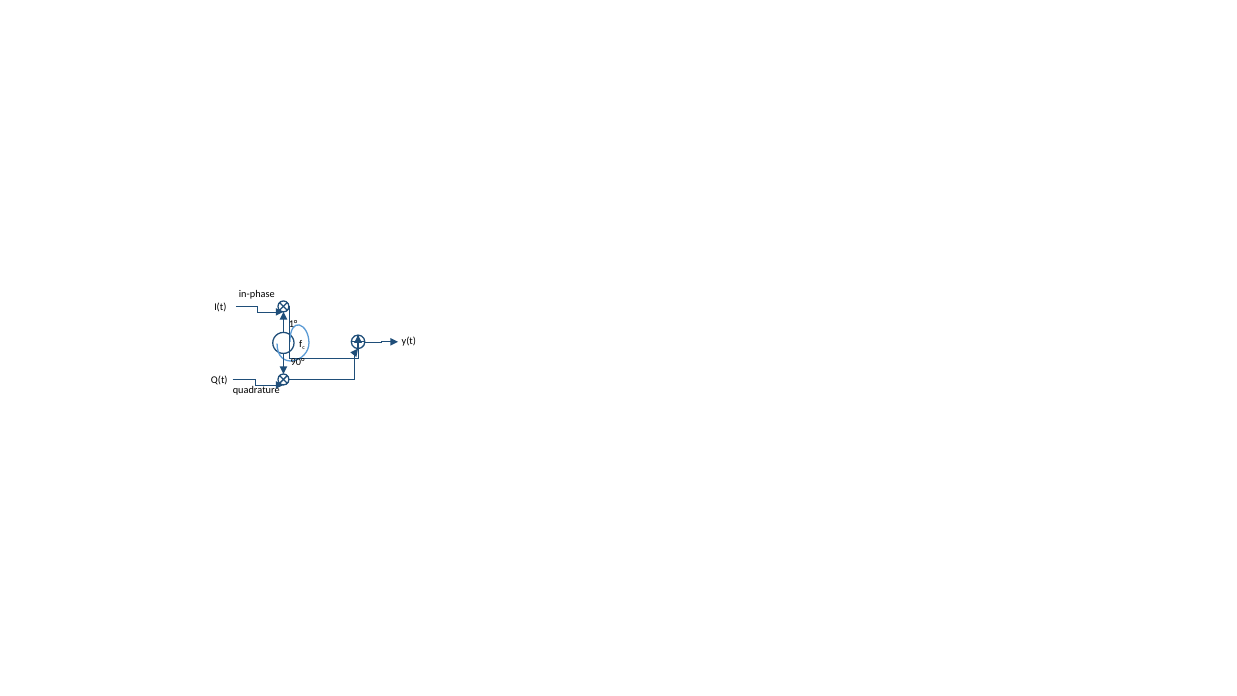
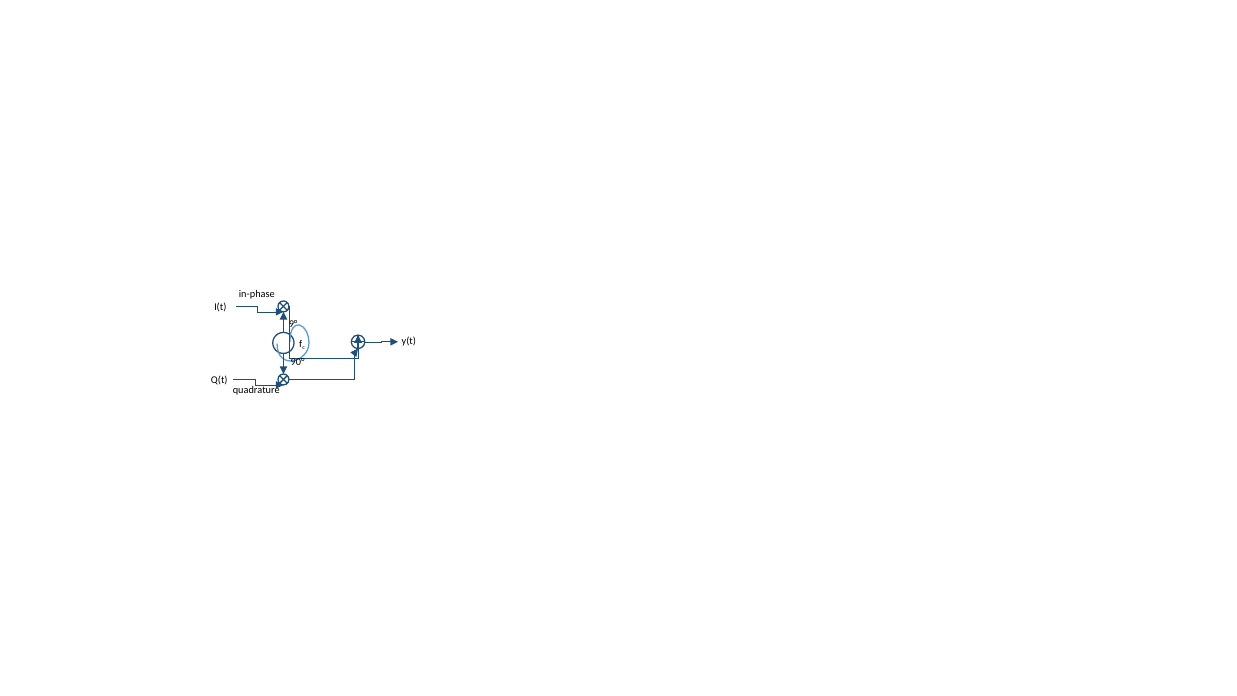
1°: 1° -> 9° (293, 324)
